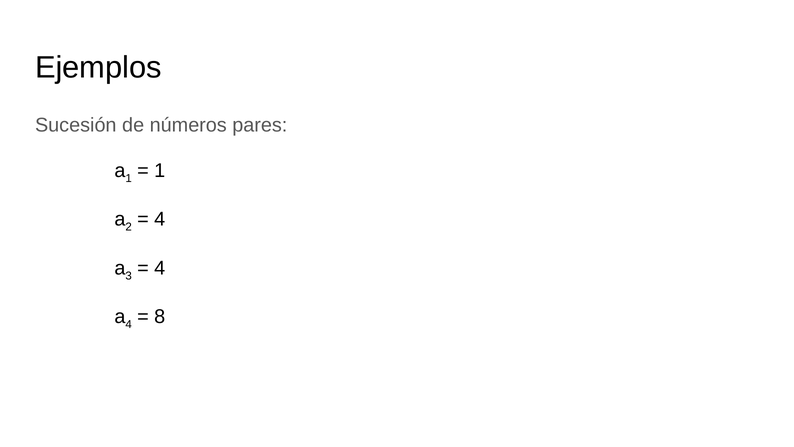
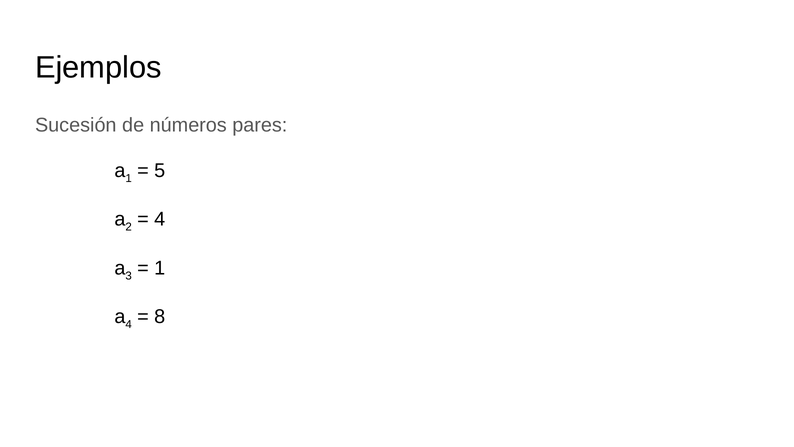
1: 1 -> 5 (160, 170)
4: 4 -> 1 (160, 268)
